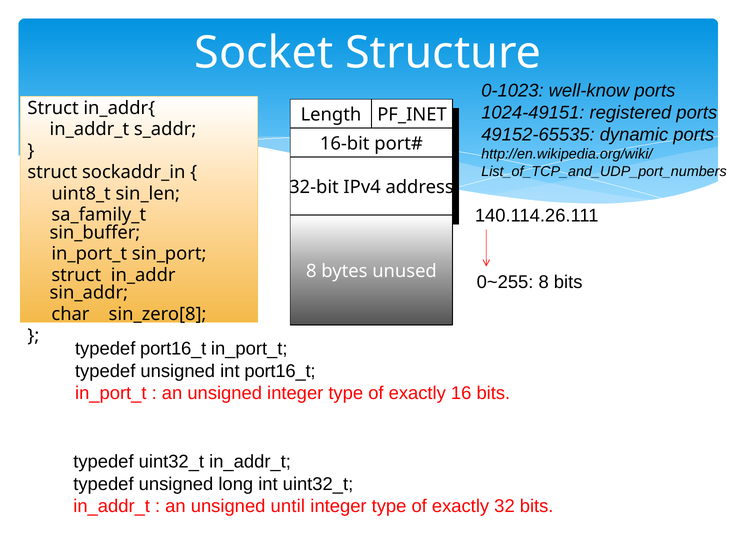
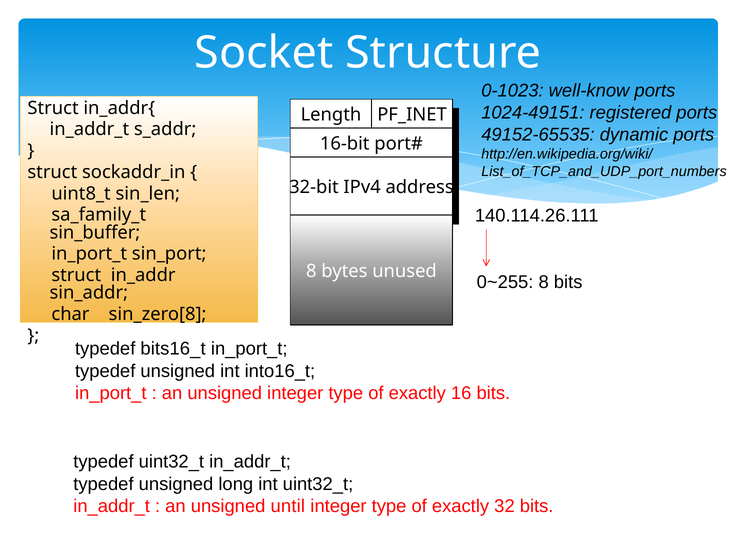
typedef port16_t: port16_t -> bits16_t (173, 349)
int port16_t: port16_t -> into16_t (280, 371)
